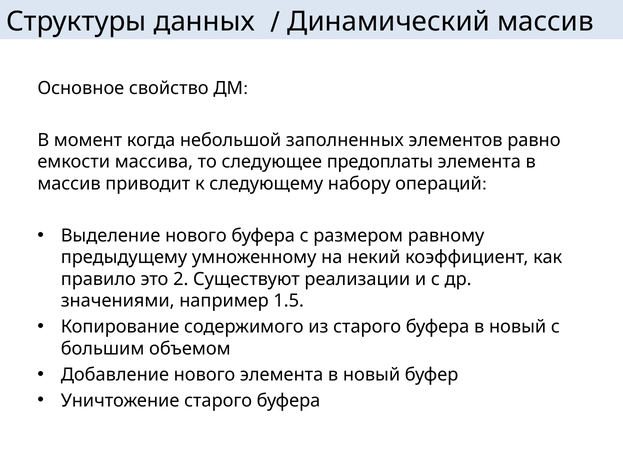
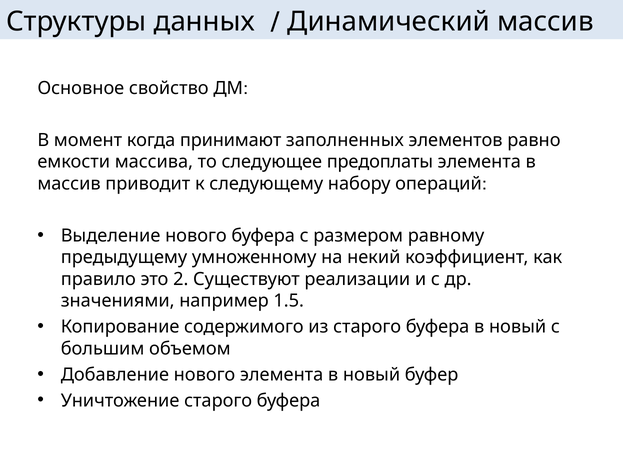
небольшой: небольшой -> принимают (231, 140)
